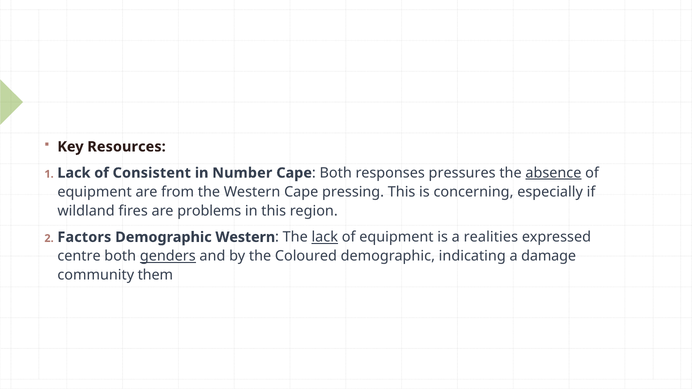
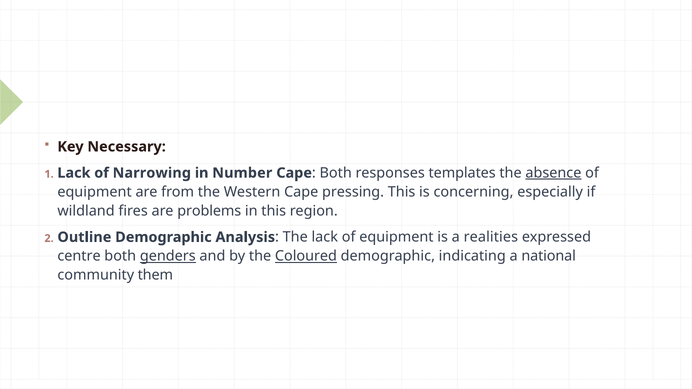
Resources: Resources -> Necessary (127, 147)
Consistent: Consistent -> Narrowing (152, 173)
pressures: pressures -> templates (462, 173)
Factors: Factors -> Outline (84, 237)
Demographic Western: Western -> Analysis (245, 237)
lack underline: present -> none (325, 237)
Coloured underline: none -> present (306, 256)
damage: damage -> national (549, 256)
